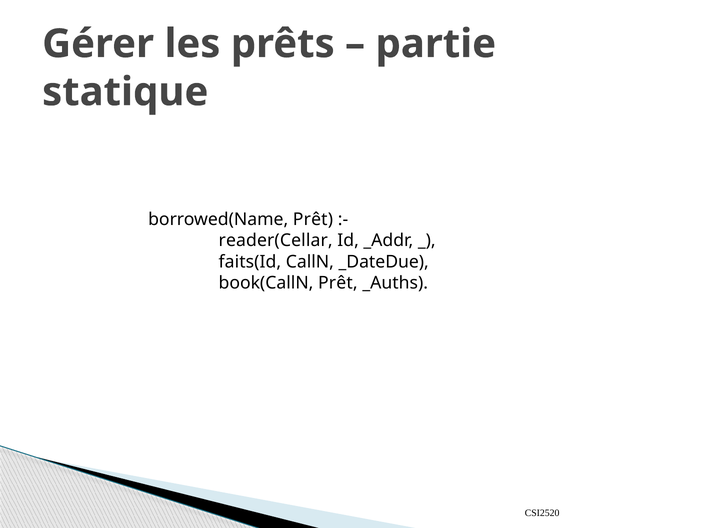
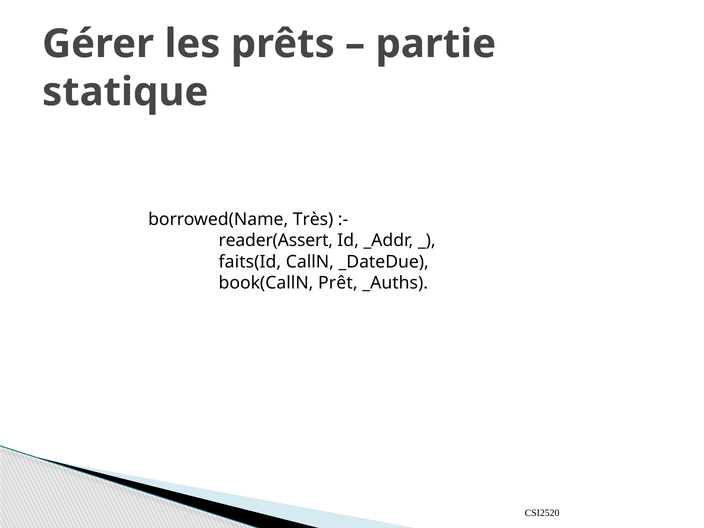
borrowed(Name Prêt: Prêt -> Très (313, 219)
reader(Cellar: reader(Cellar -> reader(Assert (276, 241)
